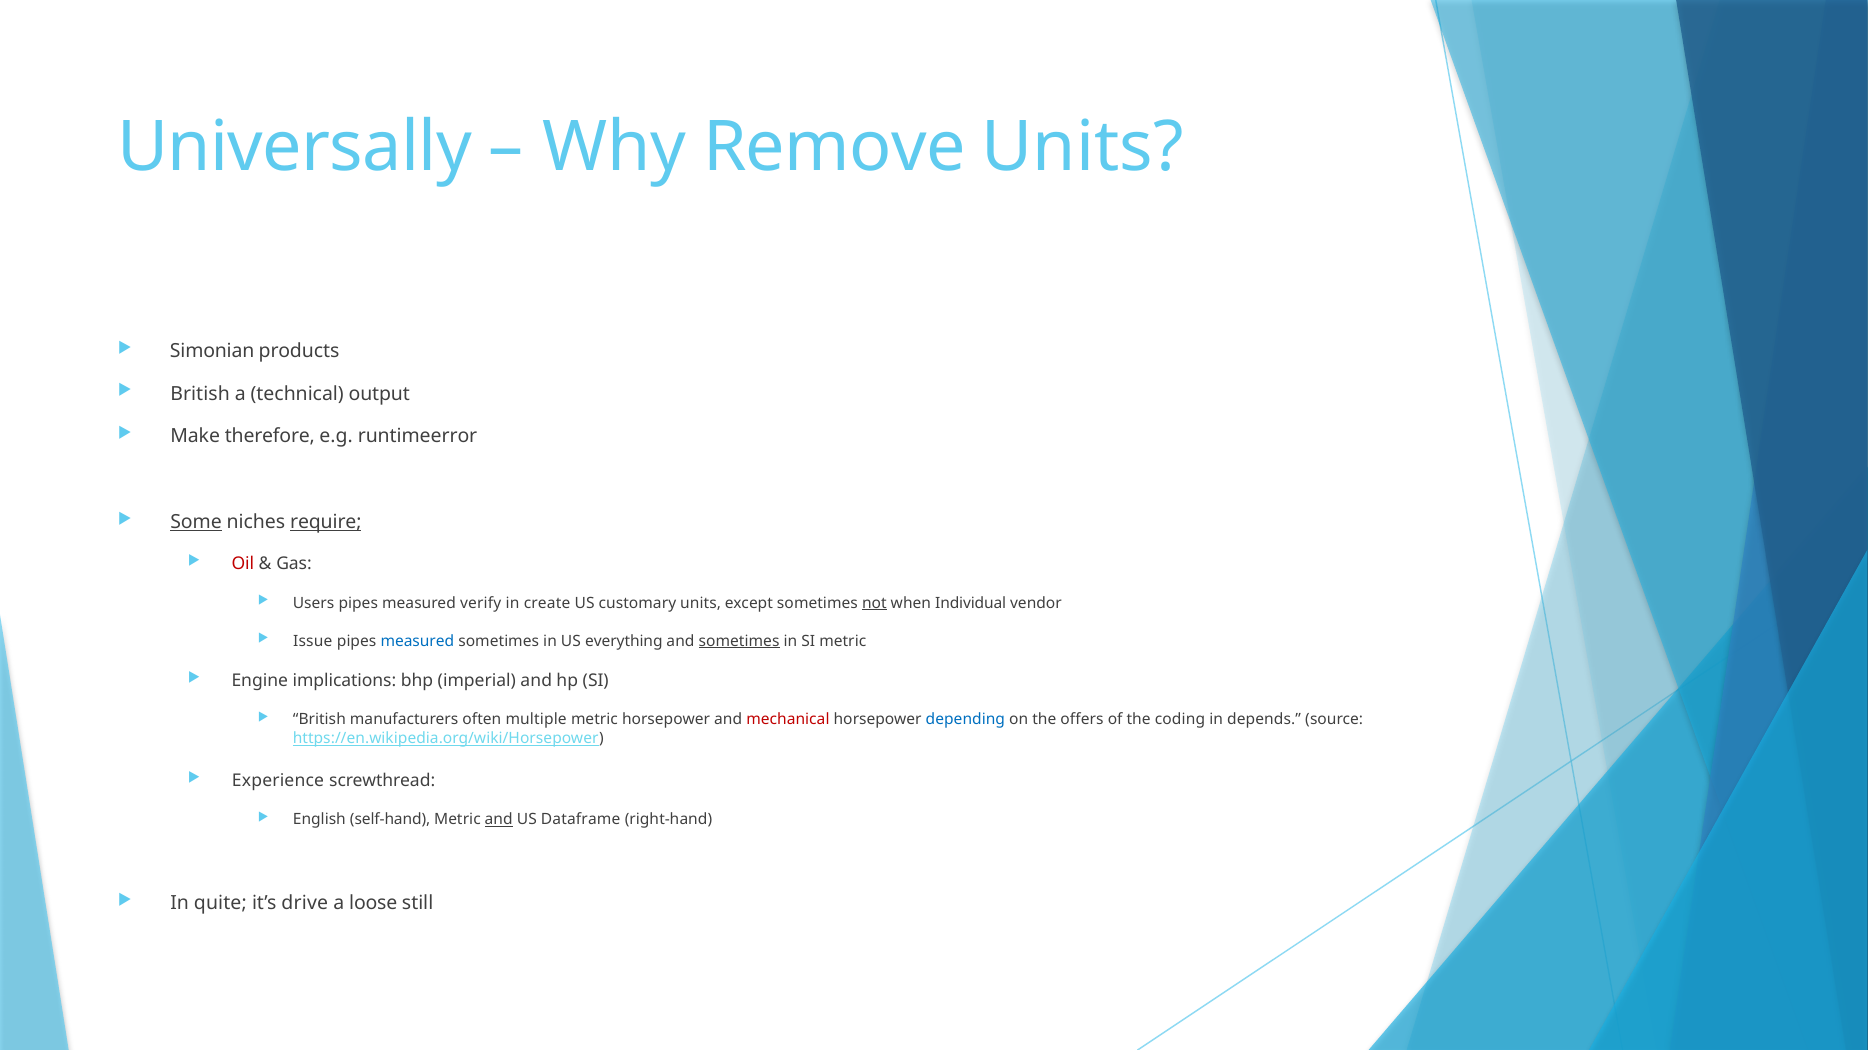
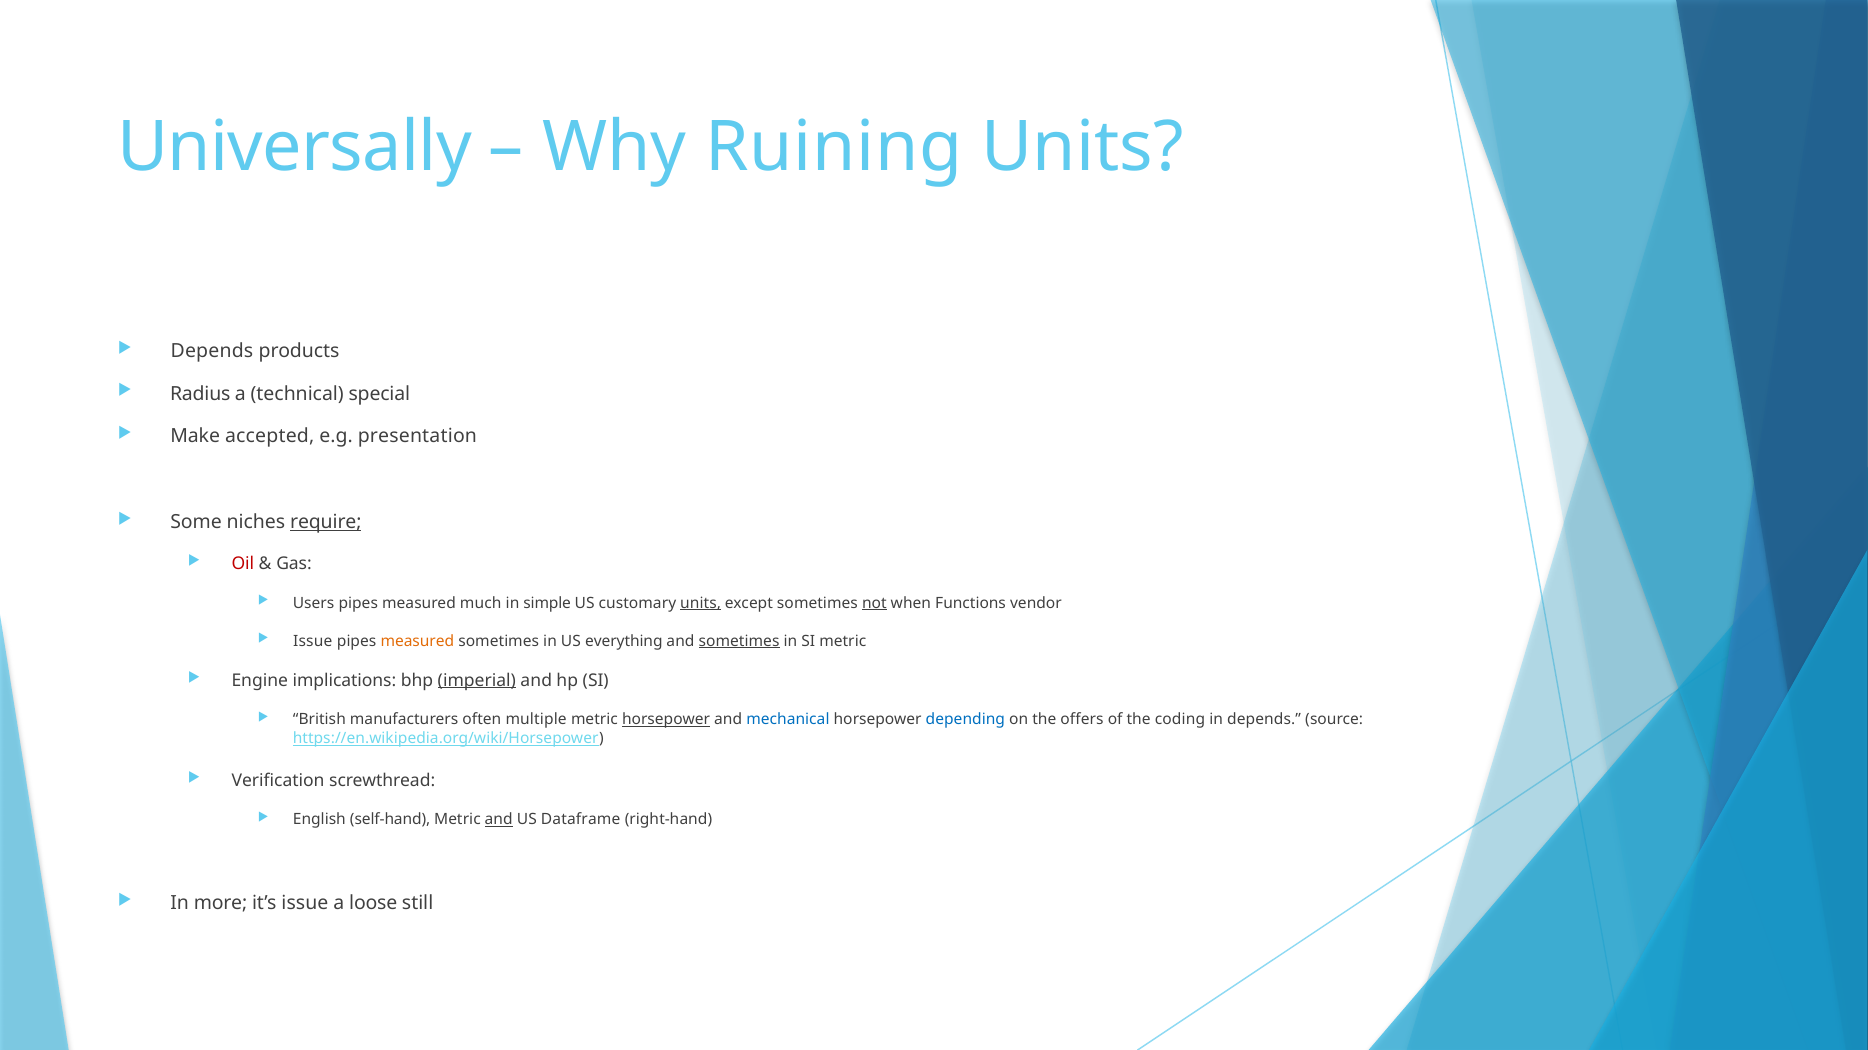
Remove: Remove -> Ruining (834, 147)
Simonian: Simonian -> Depends (212, 351)
British: British -> Radius (200, 394)
output: output -> special (379, 394)
therefore: therefore -> accepted (270, 437)
runtimeerror: runtimeerror -> presentation (417, 437)
Some underline: present -> none (196, 523)
verify: verify -> much (481, 603)
create: create -> simple (547, 603)
units underline: none -> present (701, 603)
Individual: Individual -> Functions (971, 603)
measured colour: blue -> orange (417, 641)
imperial underline: none -> present (477, 681)
horsepower underline: none -> present (666, 720)
mechanical colour: red -> blue (788, 720)
Experience: Experience -> Verification (278, 781)
quite: quite -> more (221, 904)
it’s drive: drive -> issue (305, 904)
